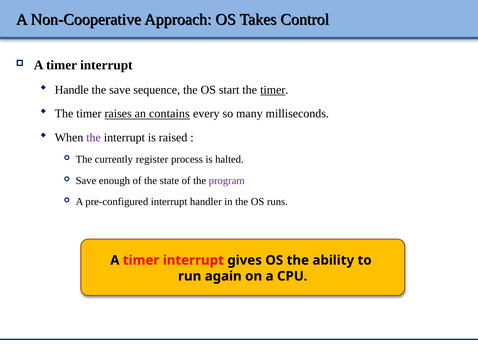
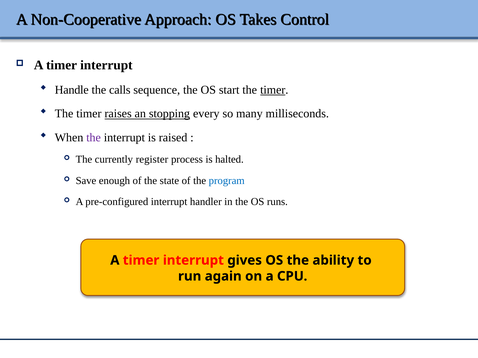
the save: save -> calls (120, 90)
contains: contains -> stopping (169, 114)
program colour: purple -> blue (227, 181)
